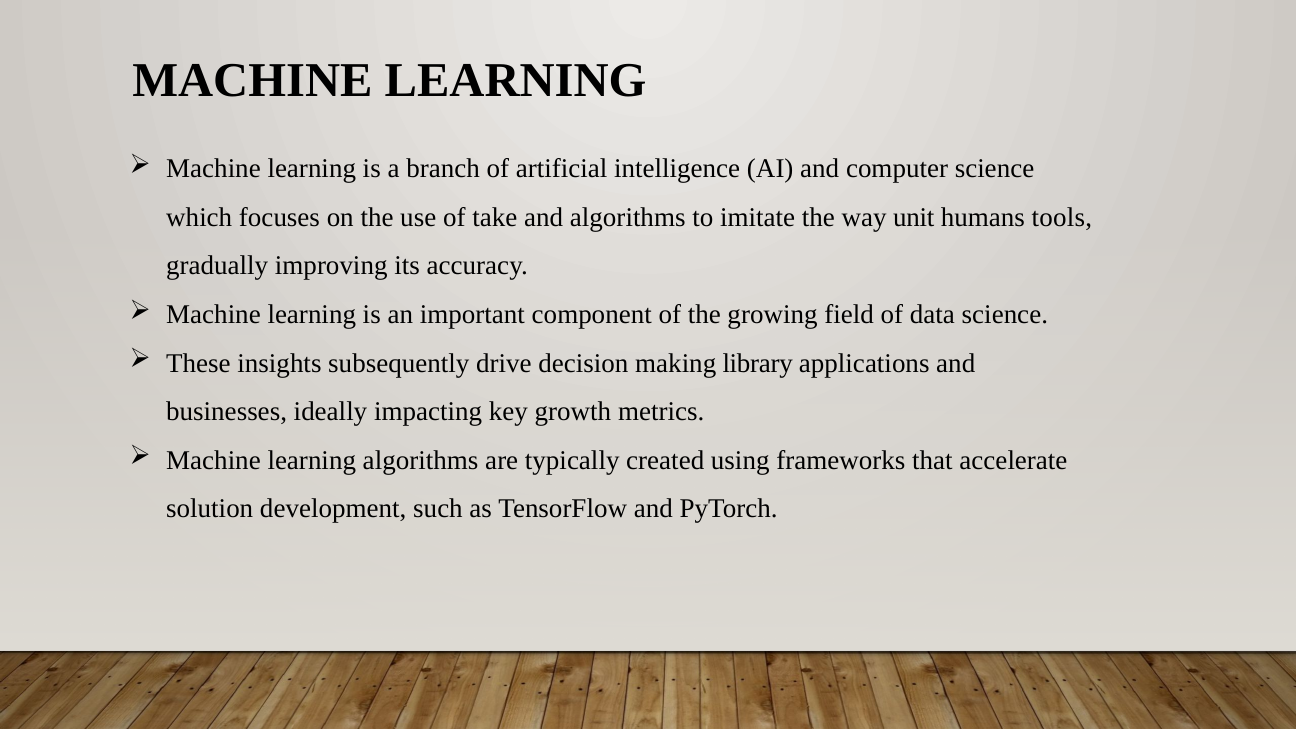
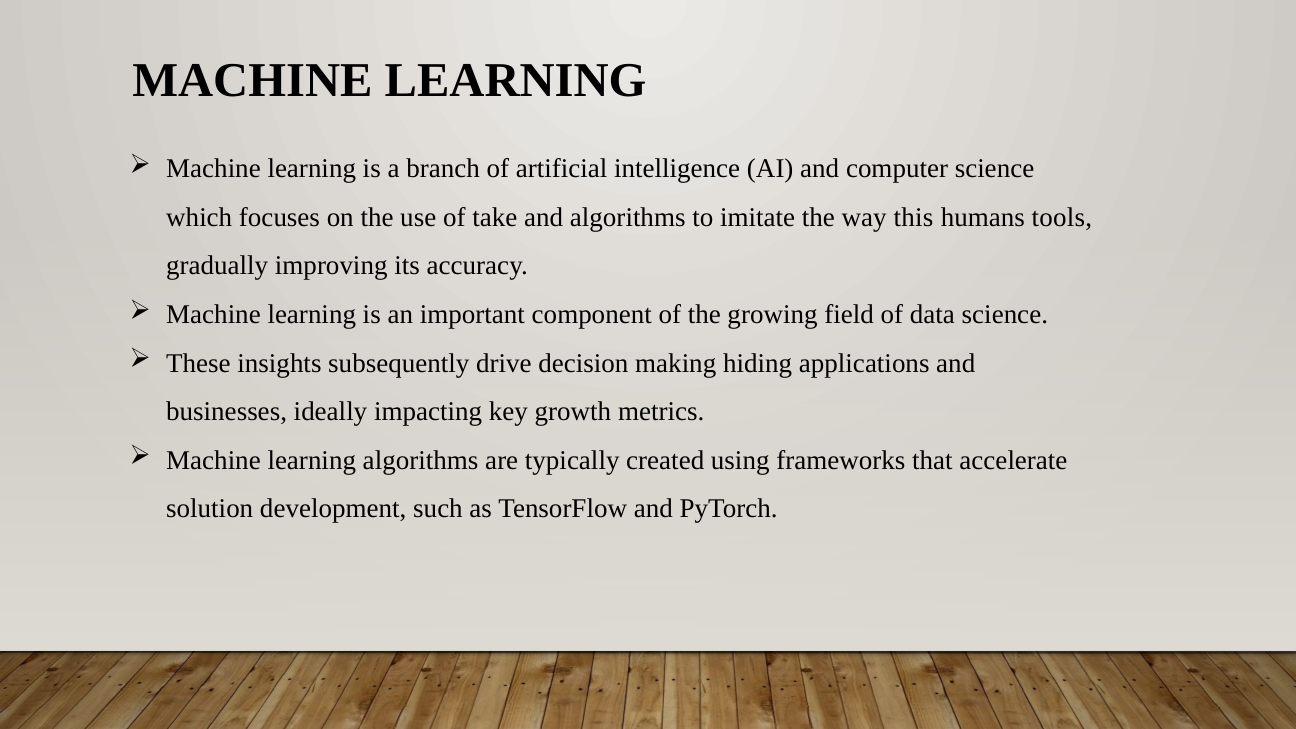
unit: unit -> this (914, 217)
library: library -> hiding (758, 363)
